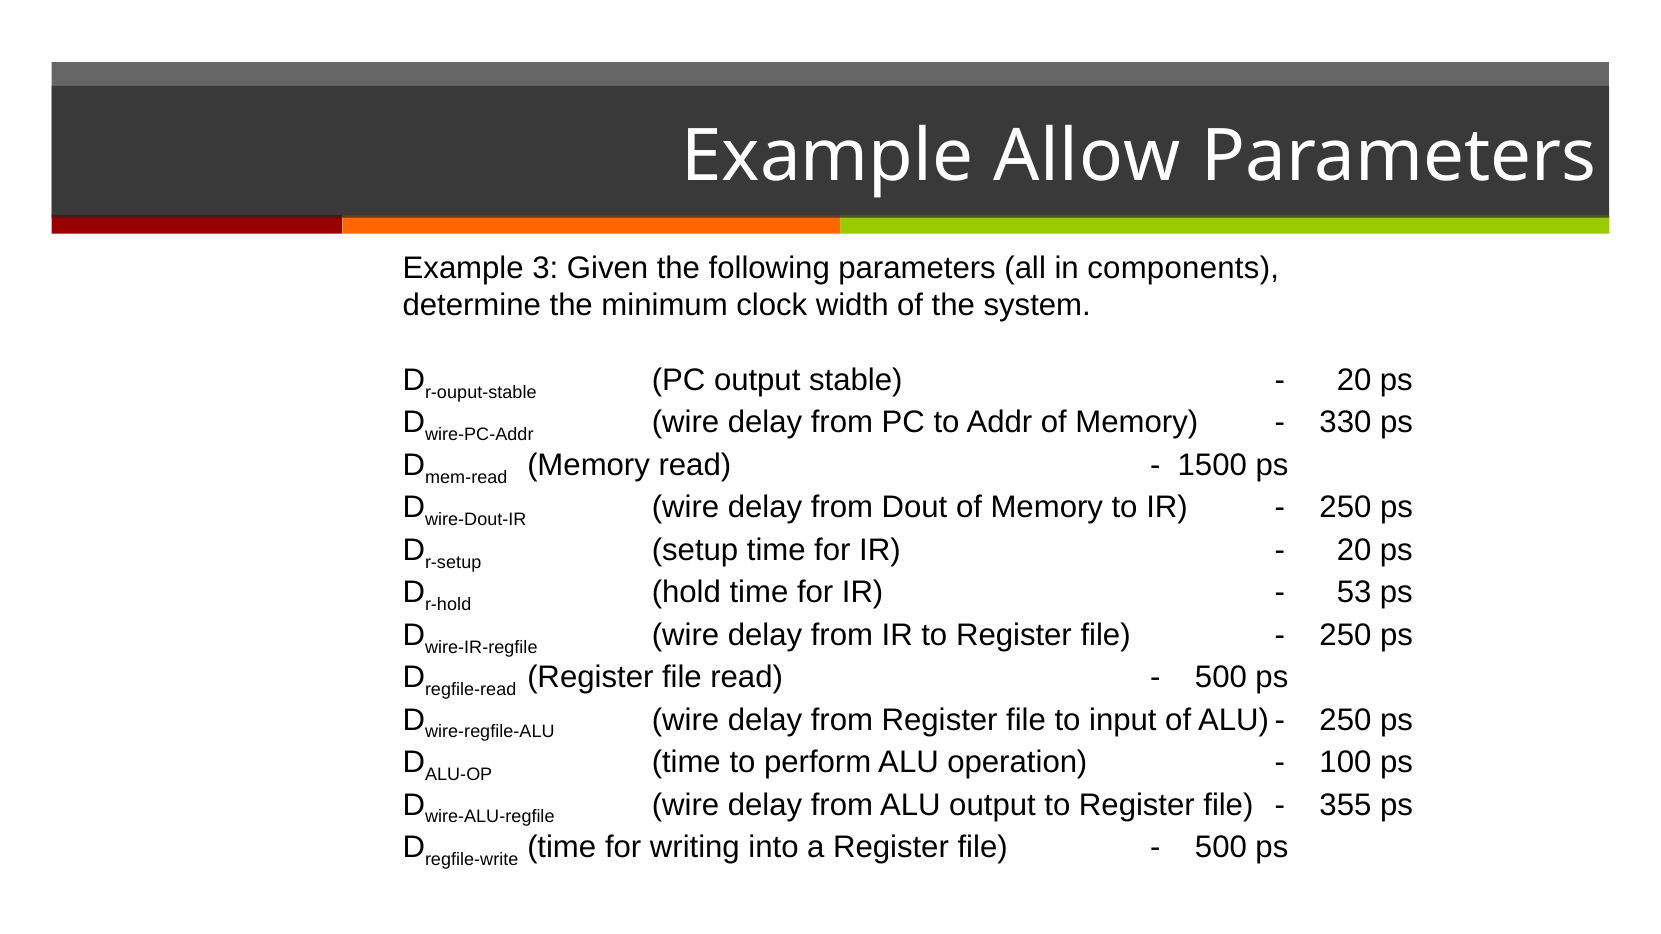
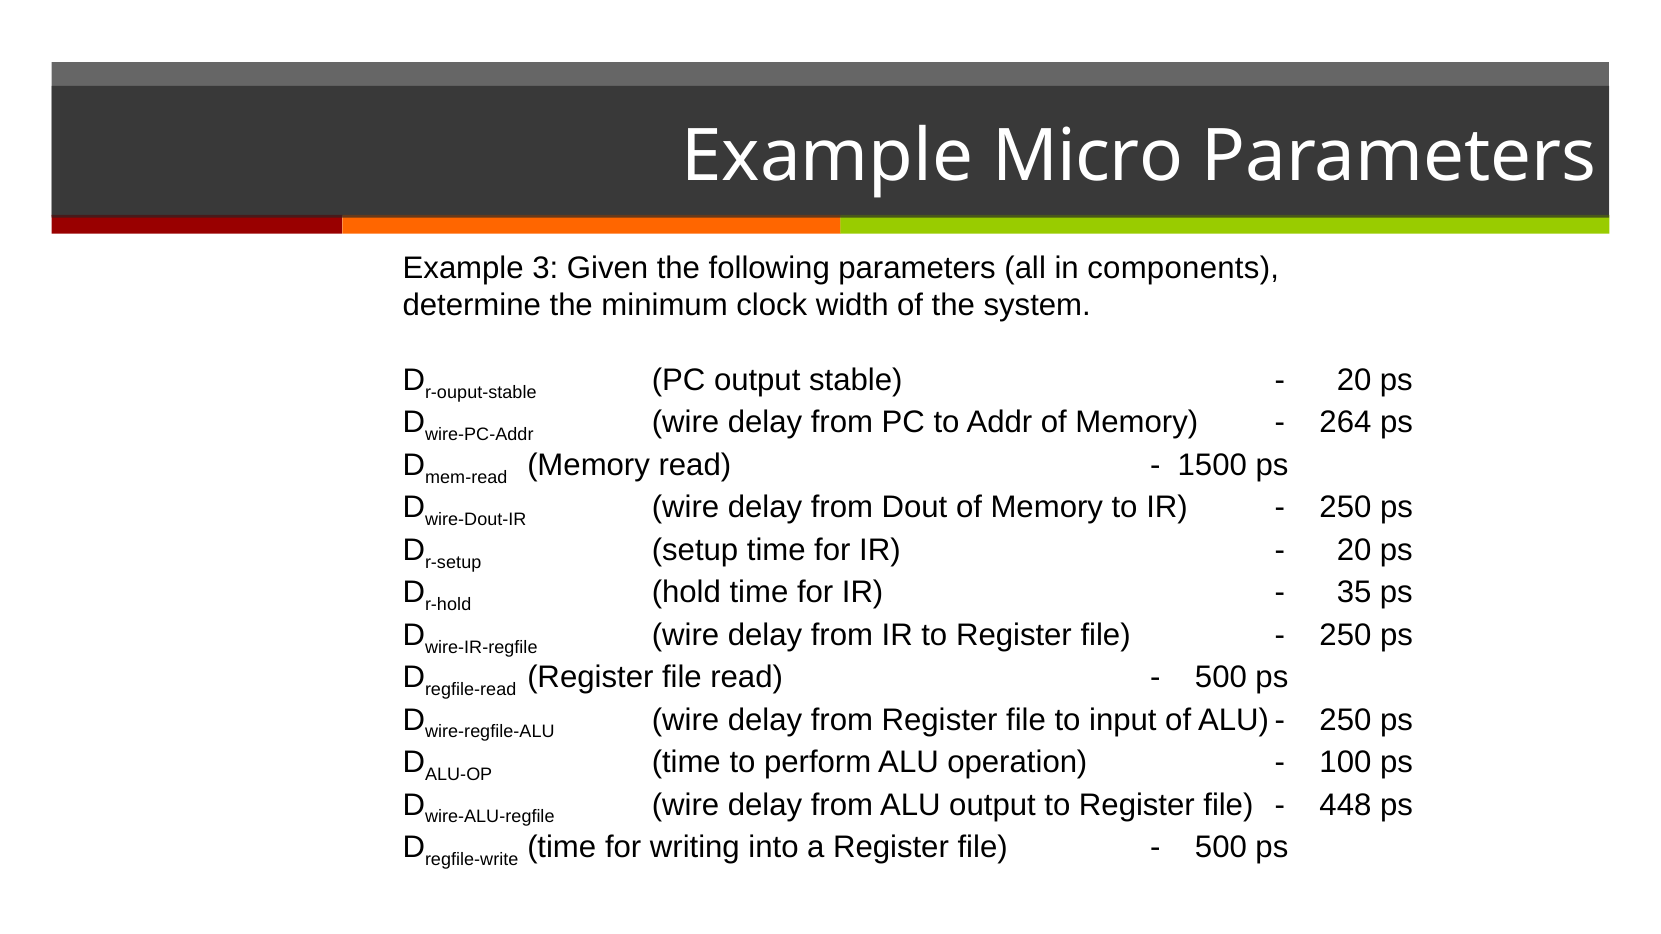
Allow: Allow -> Micro (1088, 157)
330: 330 -> 264 (1345, 423)
53: 53 -> 35 (1354, 593)
355: 355 -> 448 (1345, 805)
